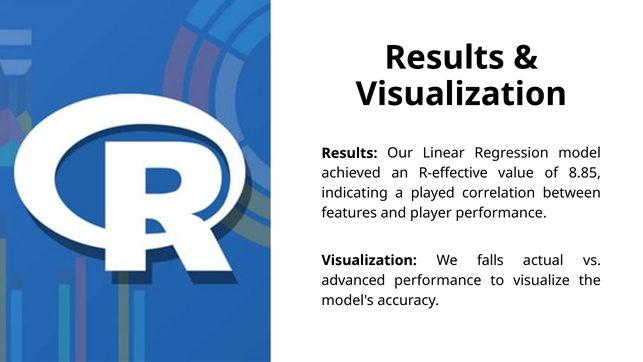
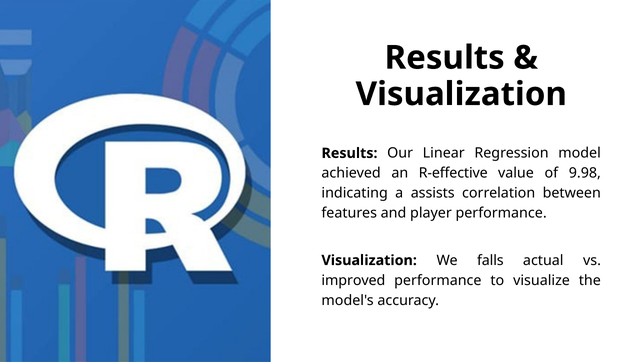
8.85: 8.85 -> 9.98 (585, 173)
played: played -> assists (433, 193)
advanced: advanced -> improved (353, 280)
